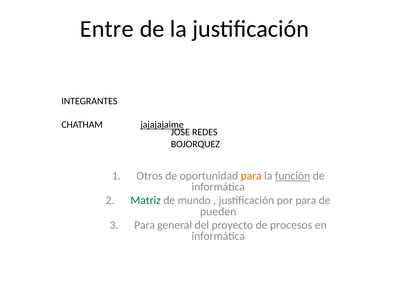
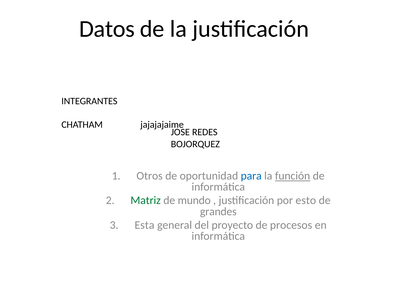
Entre: Entre -> Datos (107, 29)
jajajajaime underline: present -> none (162, 125)
para colour: orange -> blue (251, 176)
por para: para -> esto (306, 201)
pueden: pueden -> grandes (218, 212)
3 Para: Para -> Esta (144, 225)
